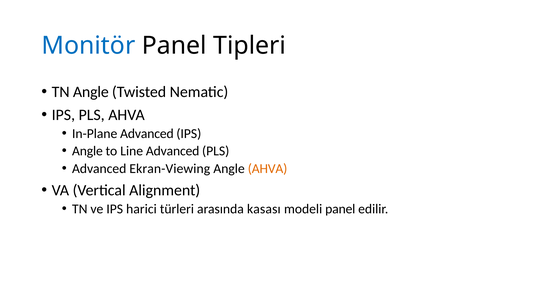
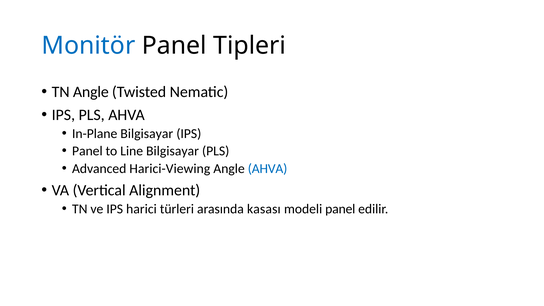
In-Plane Advanced: Advanced -> Bilgisayar (147, 134)
Angle: Angle -> Panel (87, 151)
Line Advanced: Advanced -> Bilgisayar (173, 151)
Ekran-Viewing: Ekran-Viewing -> Harici-Viewing (170, 169)
AHVA colour: orange -> blue (268, 169)
